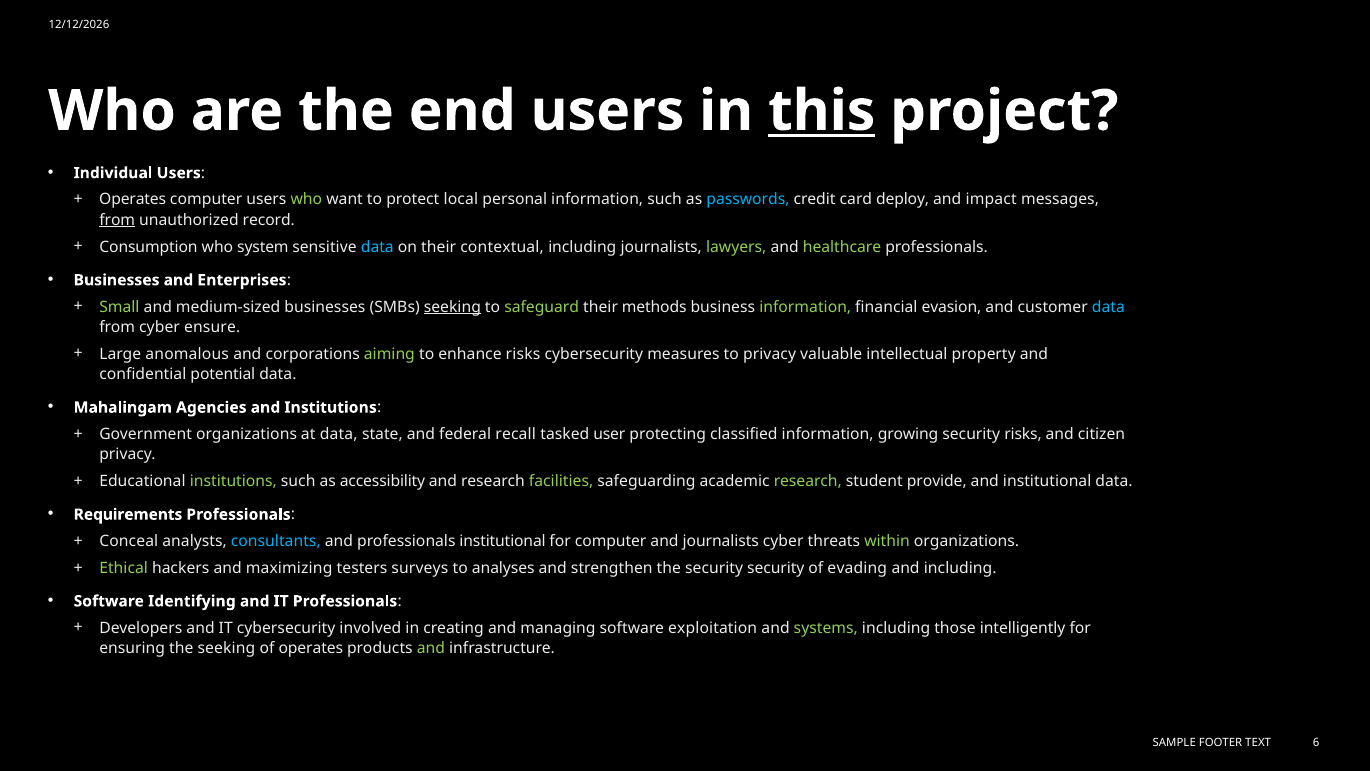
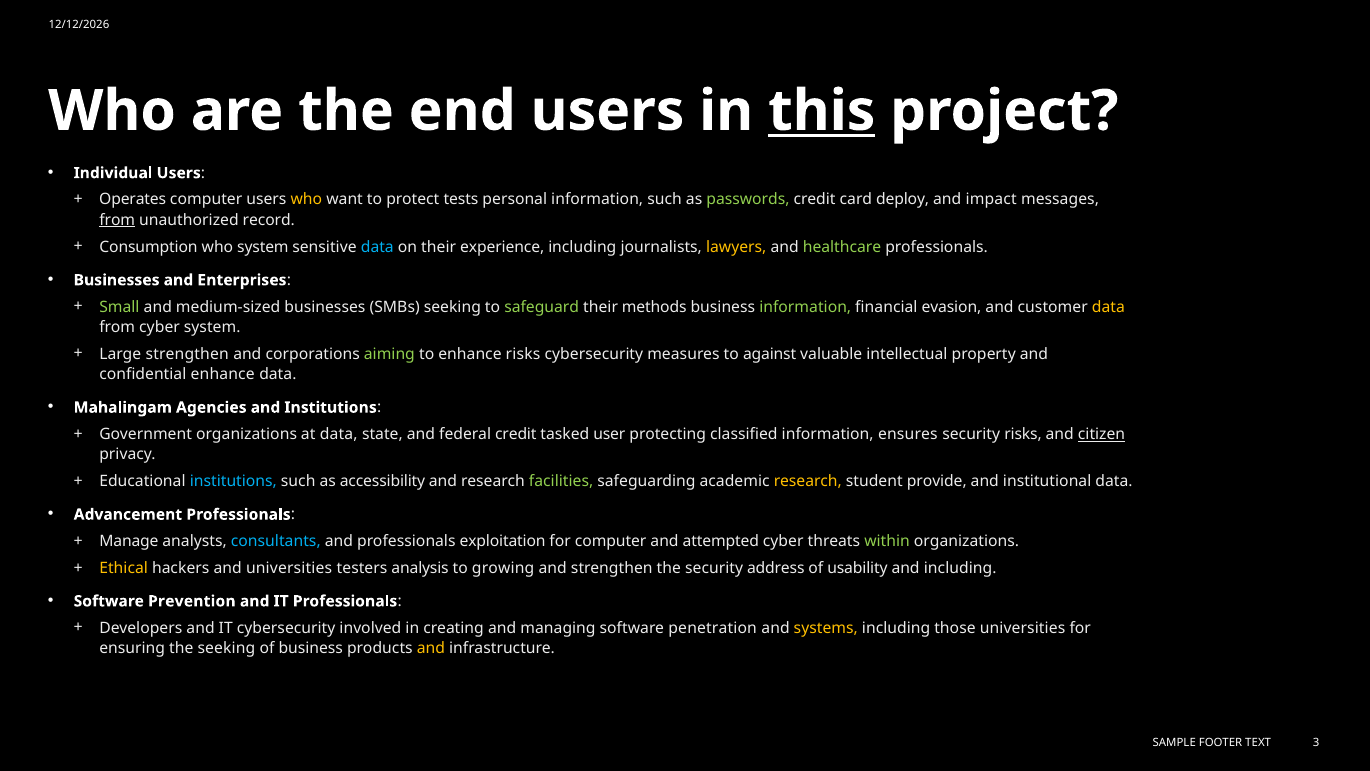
who colour: light green -> yellow (306, 200)
local: local -> tests (461, 200)
passwords colour: light blue -> light green (748, 200)
contextual: contextual -> experience (502, 247)
lawyers colour: light green -> yellow (736, 247)
seeking underline: present -> none (452, 307)
data colour: light blue -> yellow (1108, 307)
cyber ensure: ensure -> system (212, 327)
Large anomalous: anomalous -> strengthen (187, 354)
to privacy: privacy -> against (770, 354)
confidential potential: potential -> enhance (223, 374)
federal recall: recall -> credit (516, 434)
growing: growing -> ensures (908, 434)
citizen underline: none -> present (1102, 434)
institutions colour: light green -> light blue (233, 481)
research colour: light green -> yellow (808, 481)
Requirements: Requirements -> Advancement (128, 514)
Conceal: Conceal -> Manage (129, 541)
professionals institutional: institutional -> exploitation (503, 541)
and journalists: journalists -> attempted (721, 541)
Ethical colour: light green -> yellow (124, 568)
and maximizing: maximizing -> universities (289, 568)
surveys: surveys -> analysis (420, 568)
analyses: analyses -> growing (503, 568)
security security: security -> address (776, 568)
evading: evading -> usability (857, 568)
Identifying: Identifying -> Prevention (192, 601)
exploitation: exploitation -> penetration (713, 628)
systems colour: light green -> yellow (826, 628)
those intelligently: intelligently -> universities (1023, 628)
of operates: operates -> business (311, 648)
and colour: light green -> yellow (431, 648)
6: 6 -> 3 (1316, 742)
